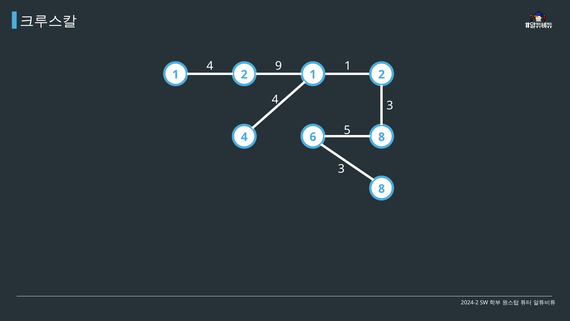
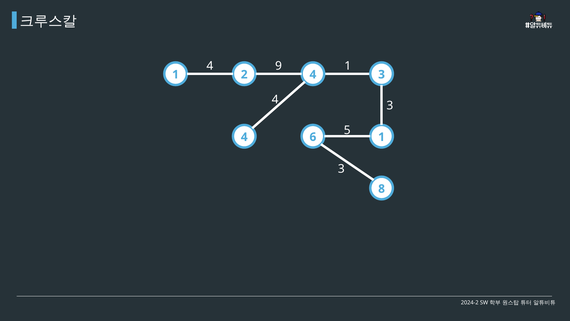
2 1: 1 -> 4 (313, 74)
1 2: 2 -> 3 (382, 74)
6 8: 8 -> 1 (382, 137)
